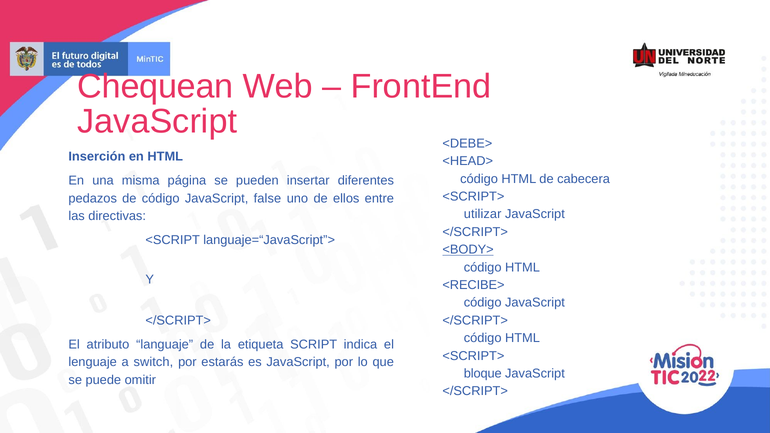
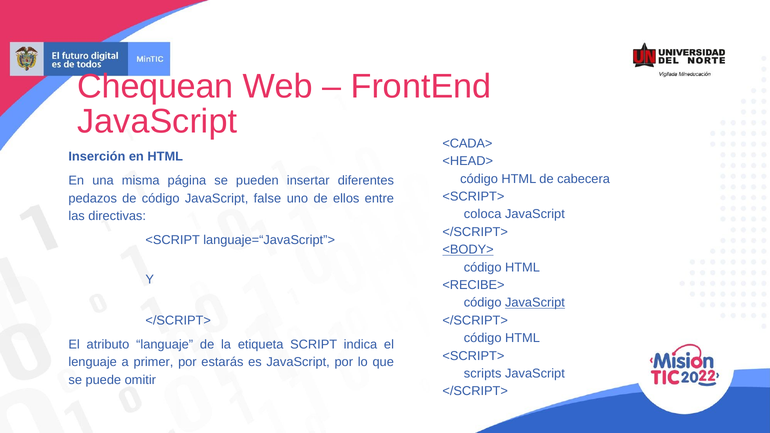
<DEBE>: <DEBE> -> <CADA> (467, 143)
utilizar: utilizar -> coloca (483, 214)
JavaScript underline: none -> present (535, 303)
switch: switch -> primer (153, 362)
bloque: bloque -> scripts (483, 374)
